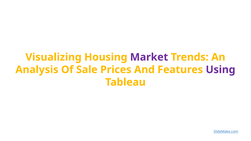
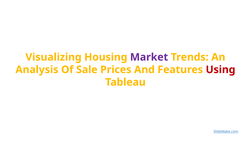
Using colour: purple -> red (221, 70)
